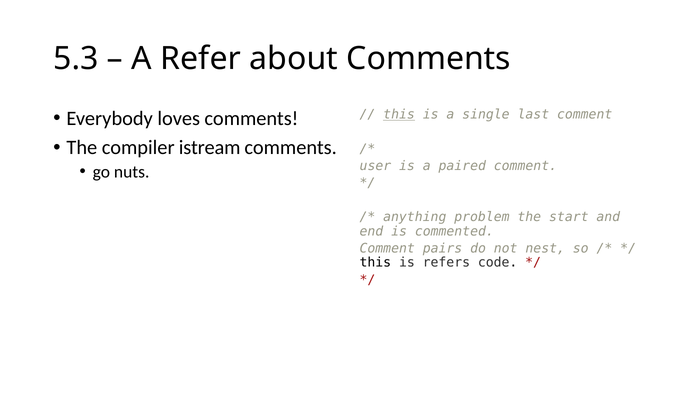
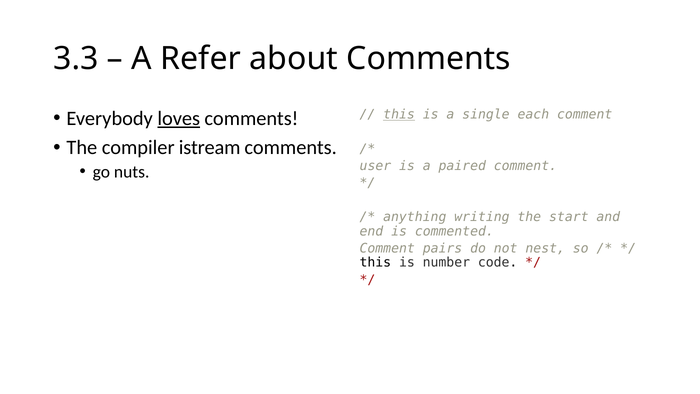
5.3: 5.3 -> 3.3 (76, 59)
loves underline: none -> present (179, 118)
last: last -> each (533, 114)
problem: problem -> writing (482, 217)
refers: refers -> number (446, 262)
